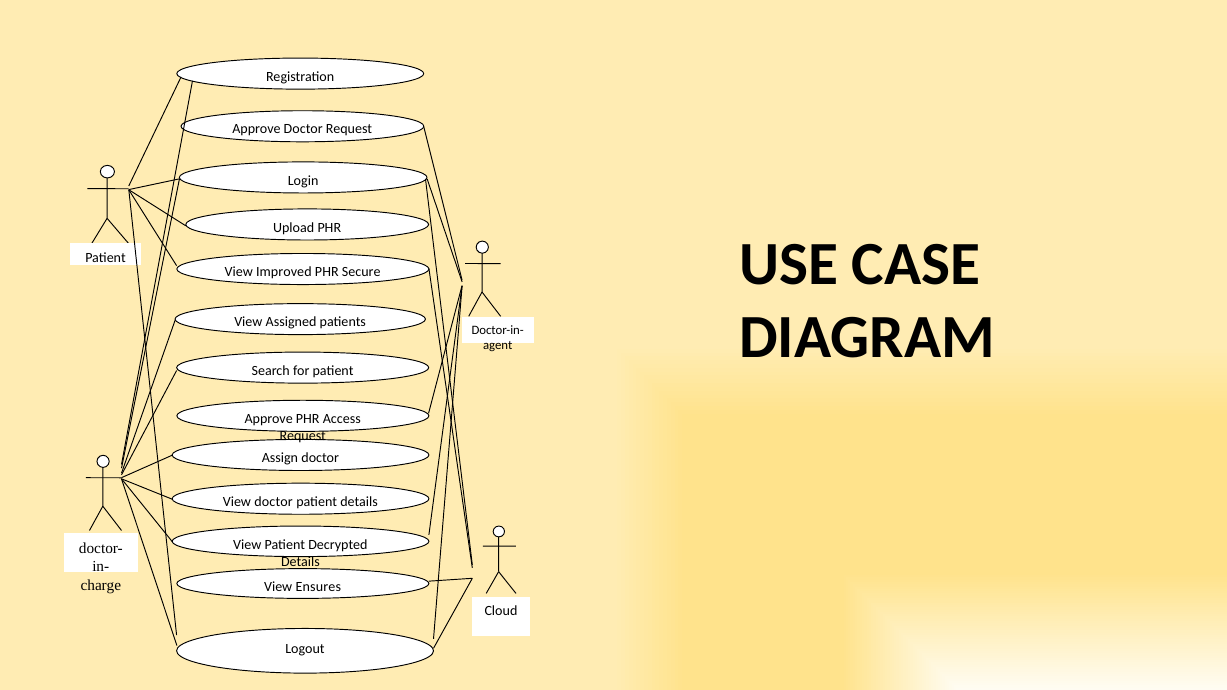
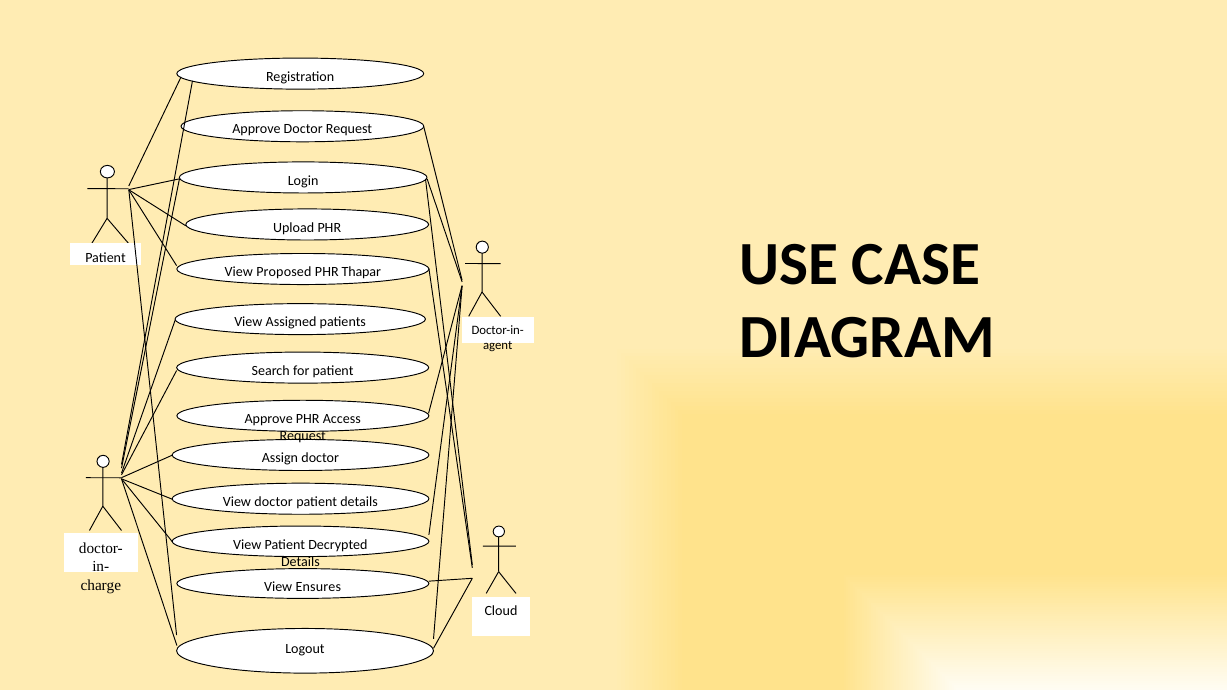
Improved: Improved -> Proposed (284, 272)
Secure: Secure -> Thapar (361, 272)
